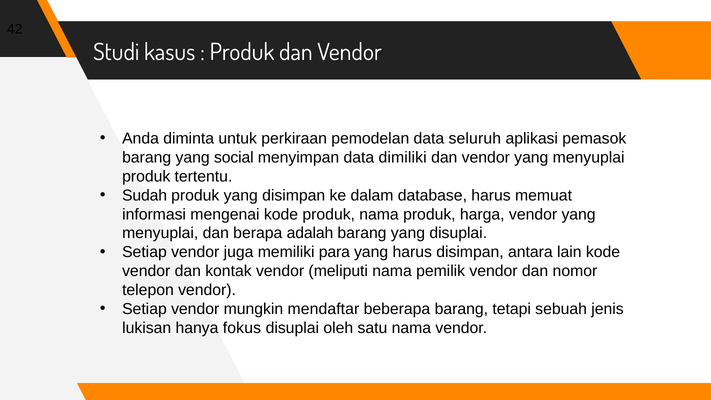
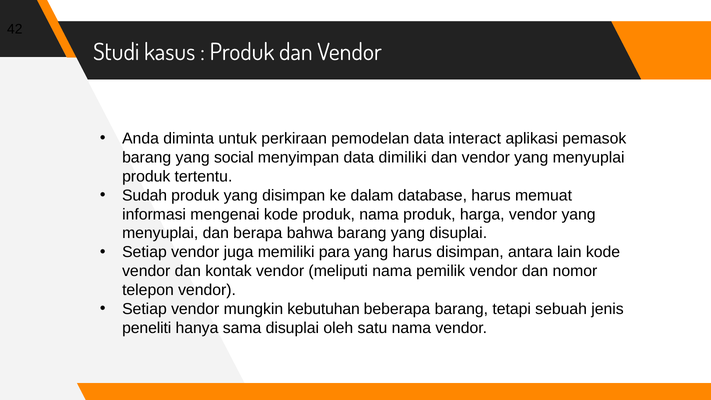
seluruh: seluruh -> interact (475, 139)
adalah: adalah -> bahwa (310, 233)
mendaftar: mendaftar -> kebutuhan (324, 309)
lukisan: lukisan -> peneliti (147, 328)
fokus: fokus -> sama (242, 328)
